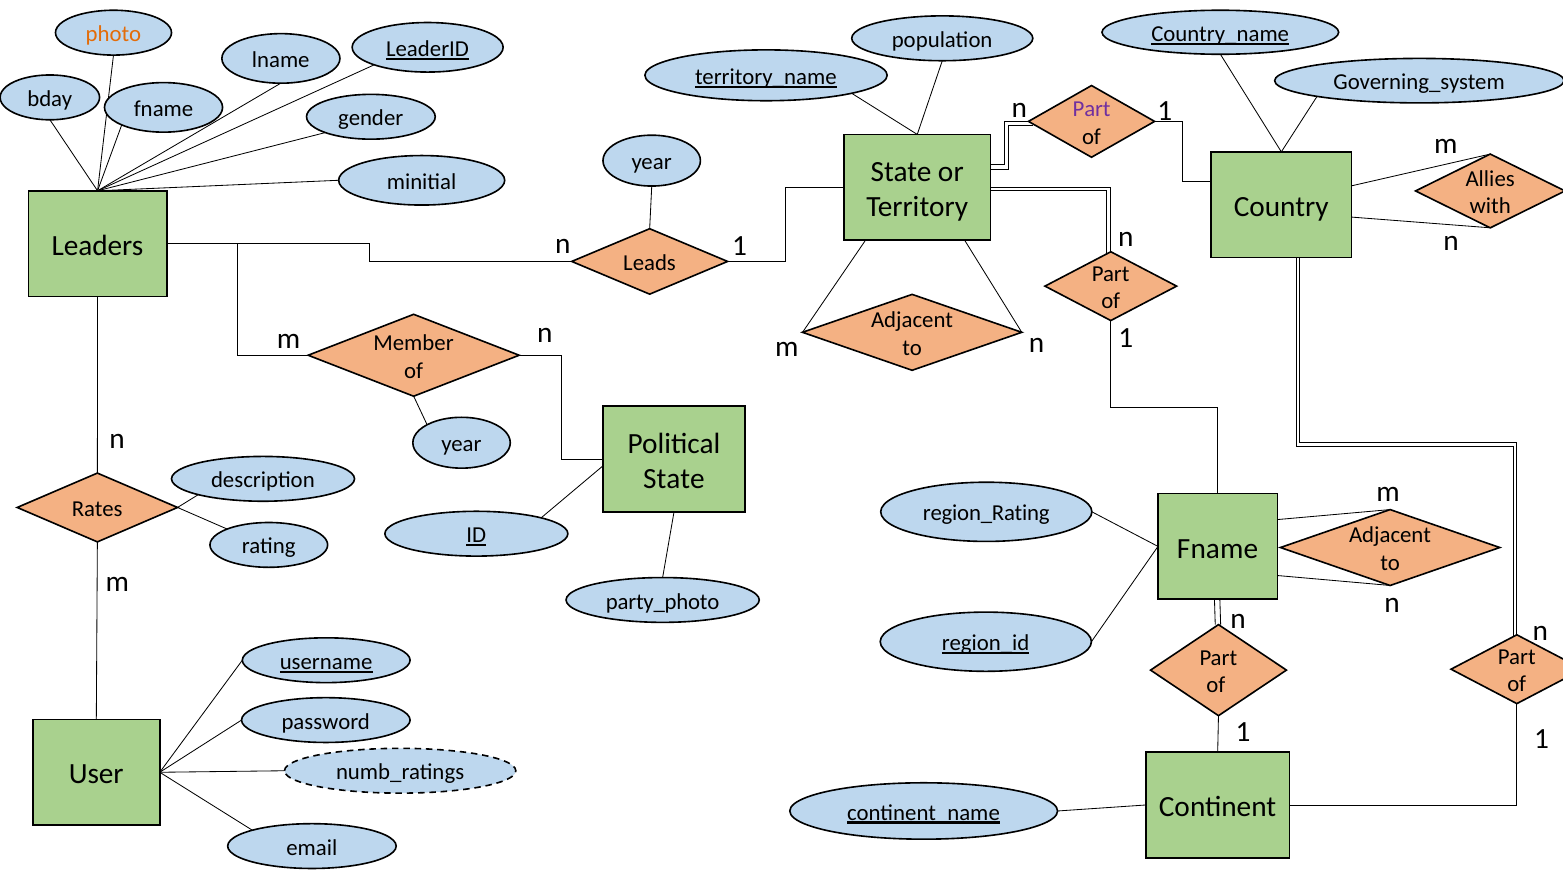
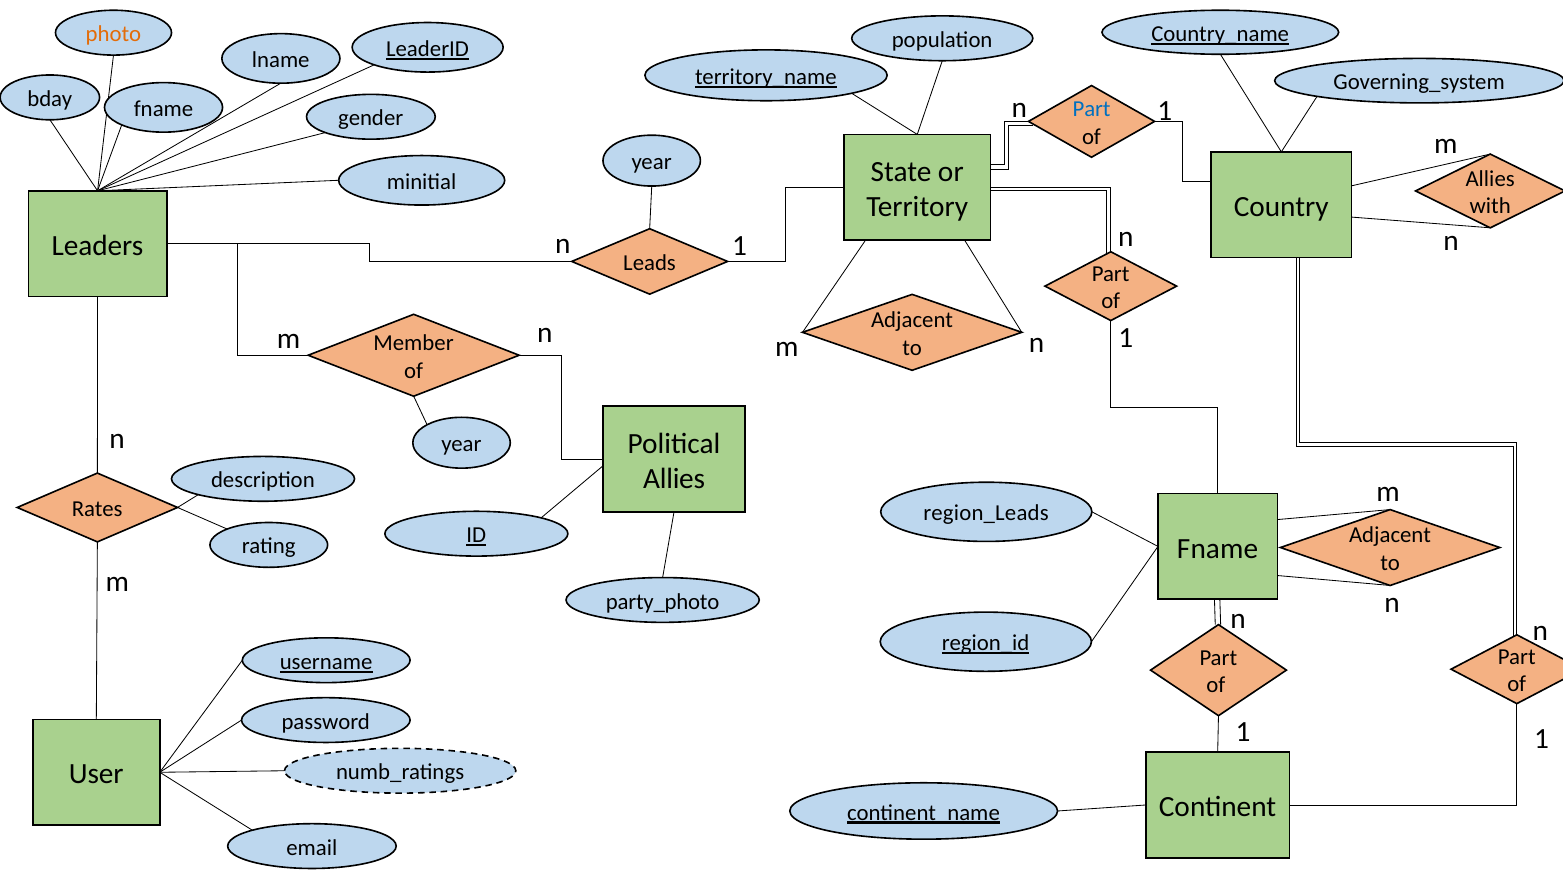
Part colour: purple -> blue (1092, 109)
State: State -> Allies (674, 479)
region_Rating: region_Rating -> region_Leads (986, 513)
